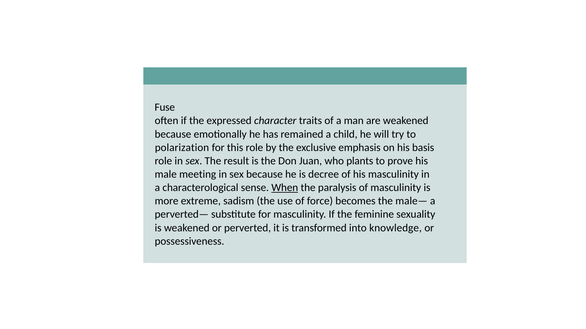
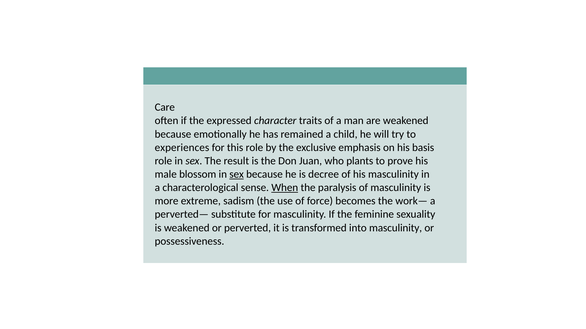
Fuse: Fuse -> Care (165, 107)
polarization: polarization -> experiences (182, 148)
meeting: meeting -> blossom (198, 175)
sex underline: none -> present (237, 175)
male—: male— -> work— (412, 201)
into knowledge: knowledge -> masculinity (396, 228)
